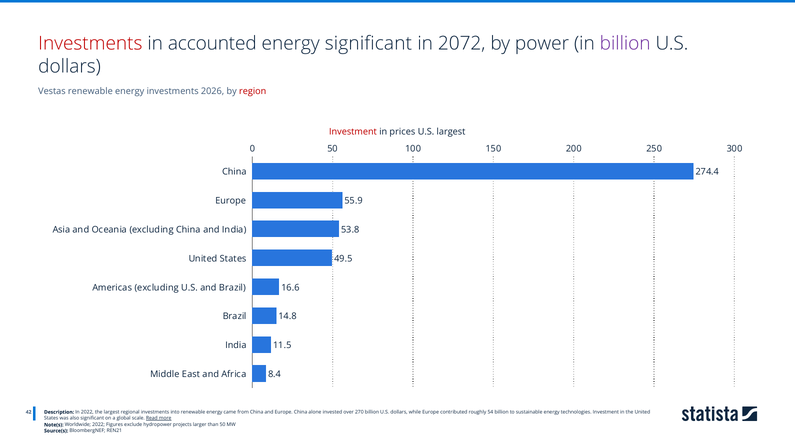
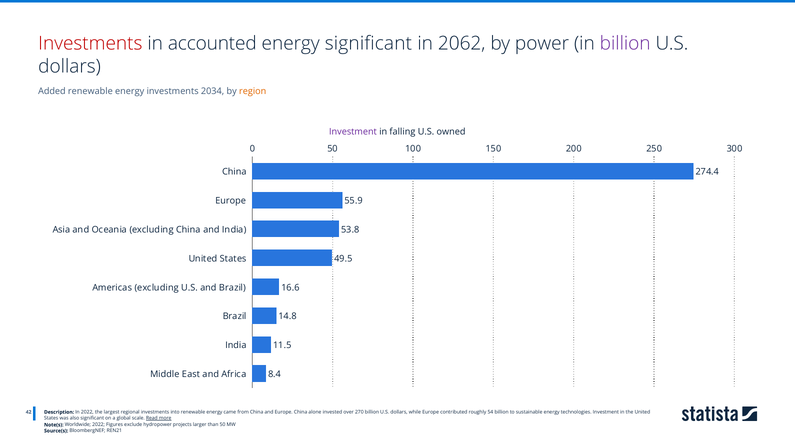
2072: 2072 -> 2062 (462, 43)
Vestas: Vestas -> Added (52, 91)
2026: 2026 -> 2034 (213, 91)
region colour: red -> orange (253, 91)
Investment colour: red -> purple (353, 132)
prices: prices -> falling (402, 132)
U.S largest: largest -> owned (451, 132)
